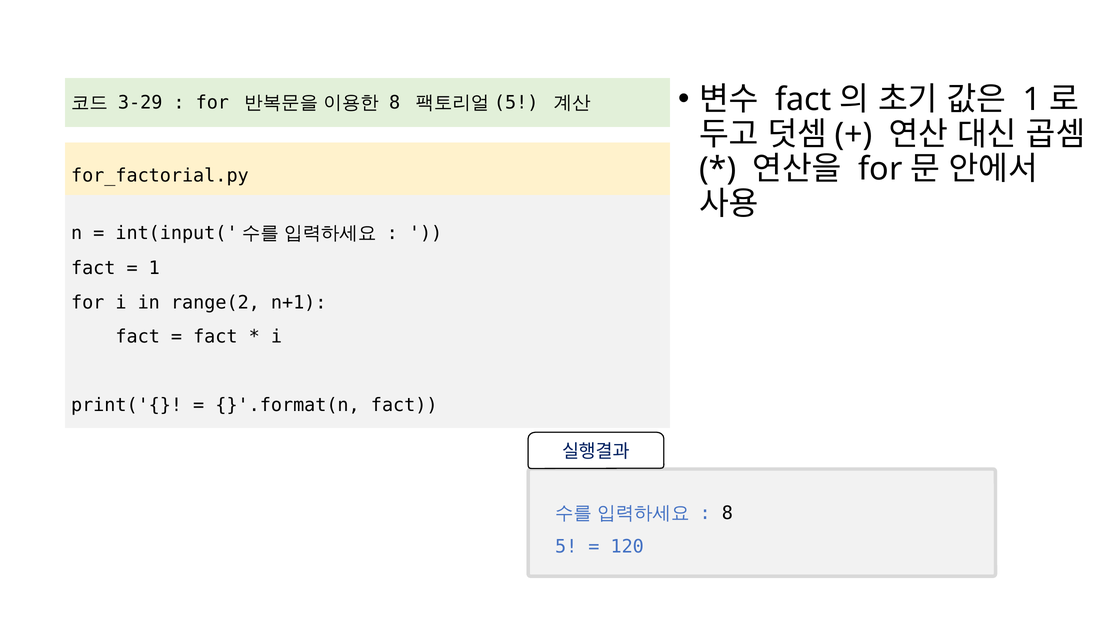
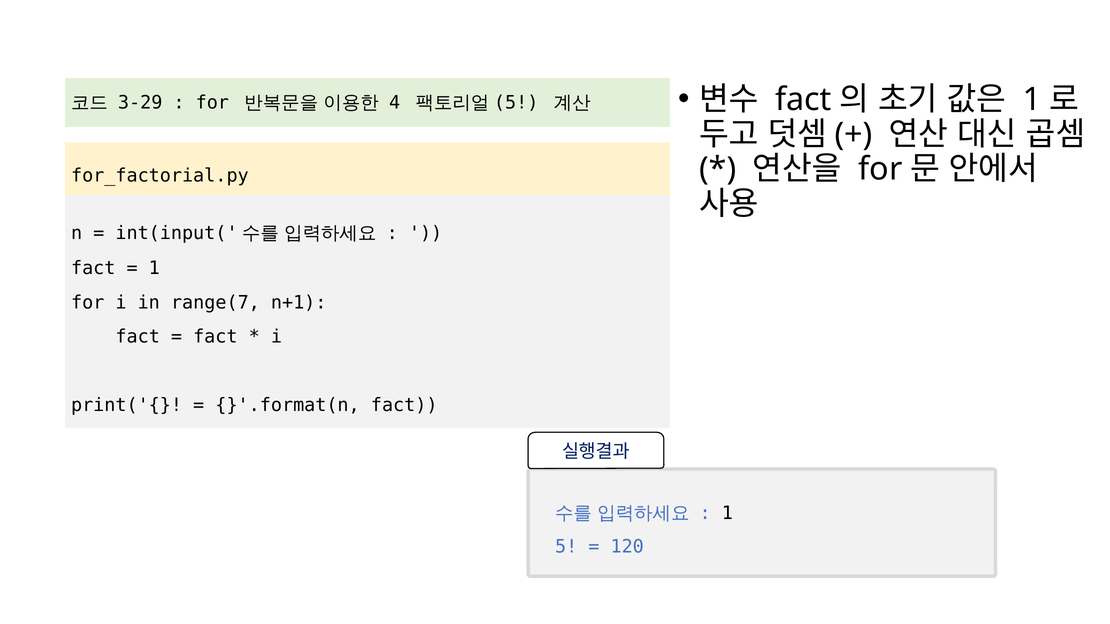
8: 8 -> 4 (395, 103)
range(2: range(2 -> range(7 (215, 303)
8: 8 -> 1 (727, 514)
